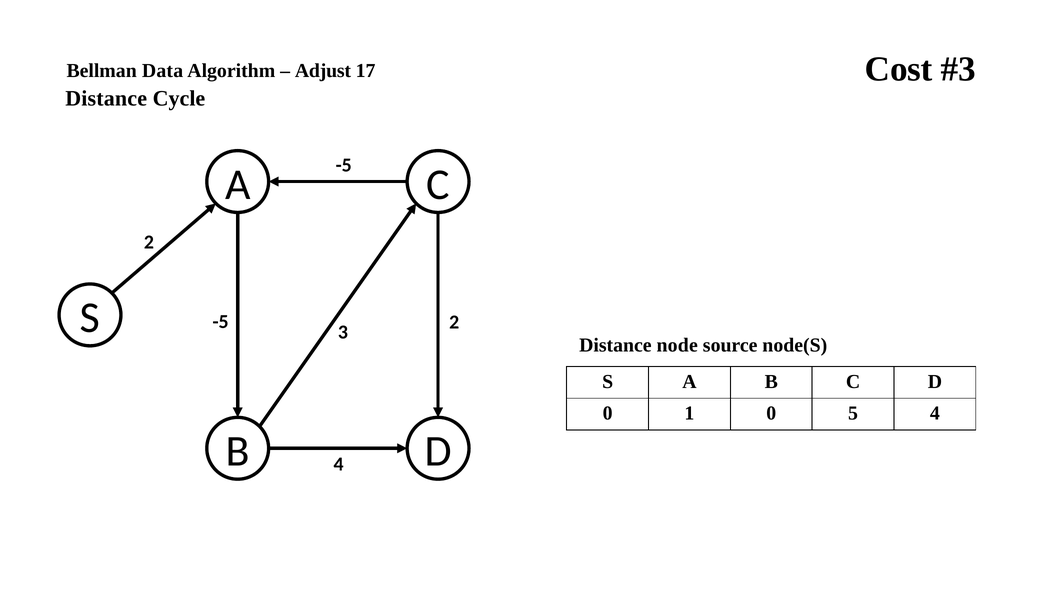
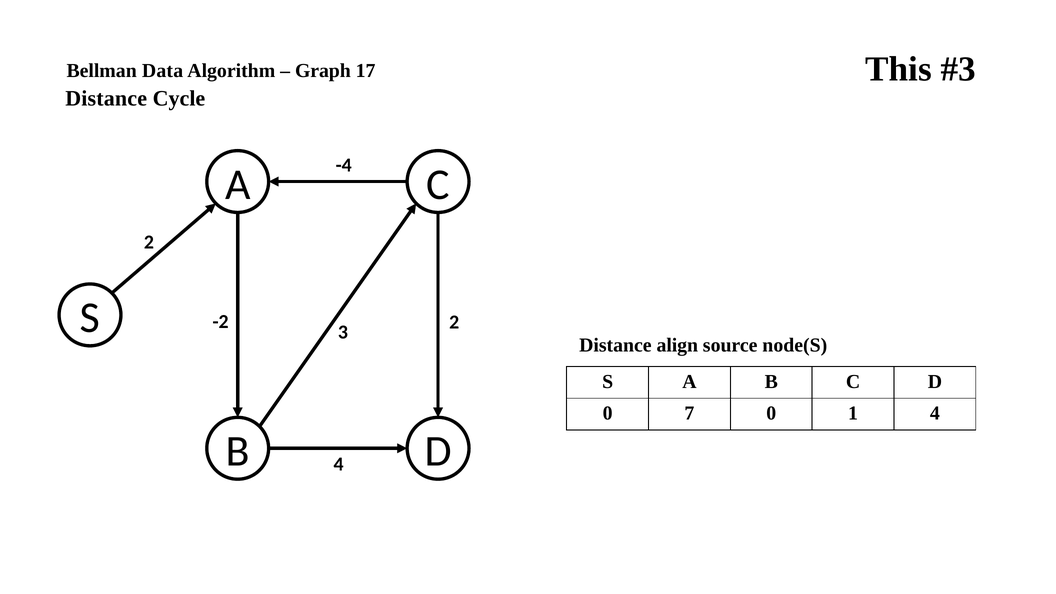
Cost: Cost -> This (899, 69)
Adjust: Adjust -> Graph (323, 71)
-5: -5 -> -4 (344, 165)
-5: -5 -> -2 (221, 322)
node: node -> align (677, 345)
1: 1 -> 7 (689, 413)
5: 5 -> 1 (853, 413)
